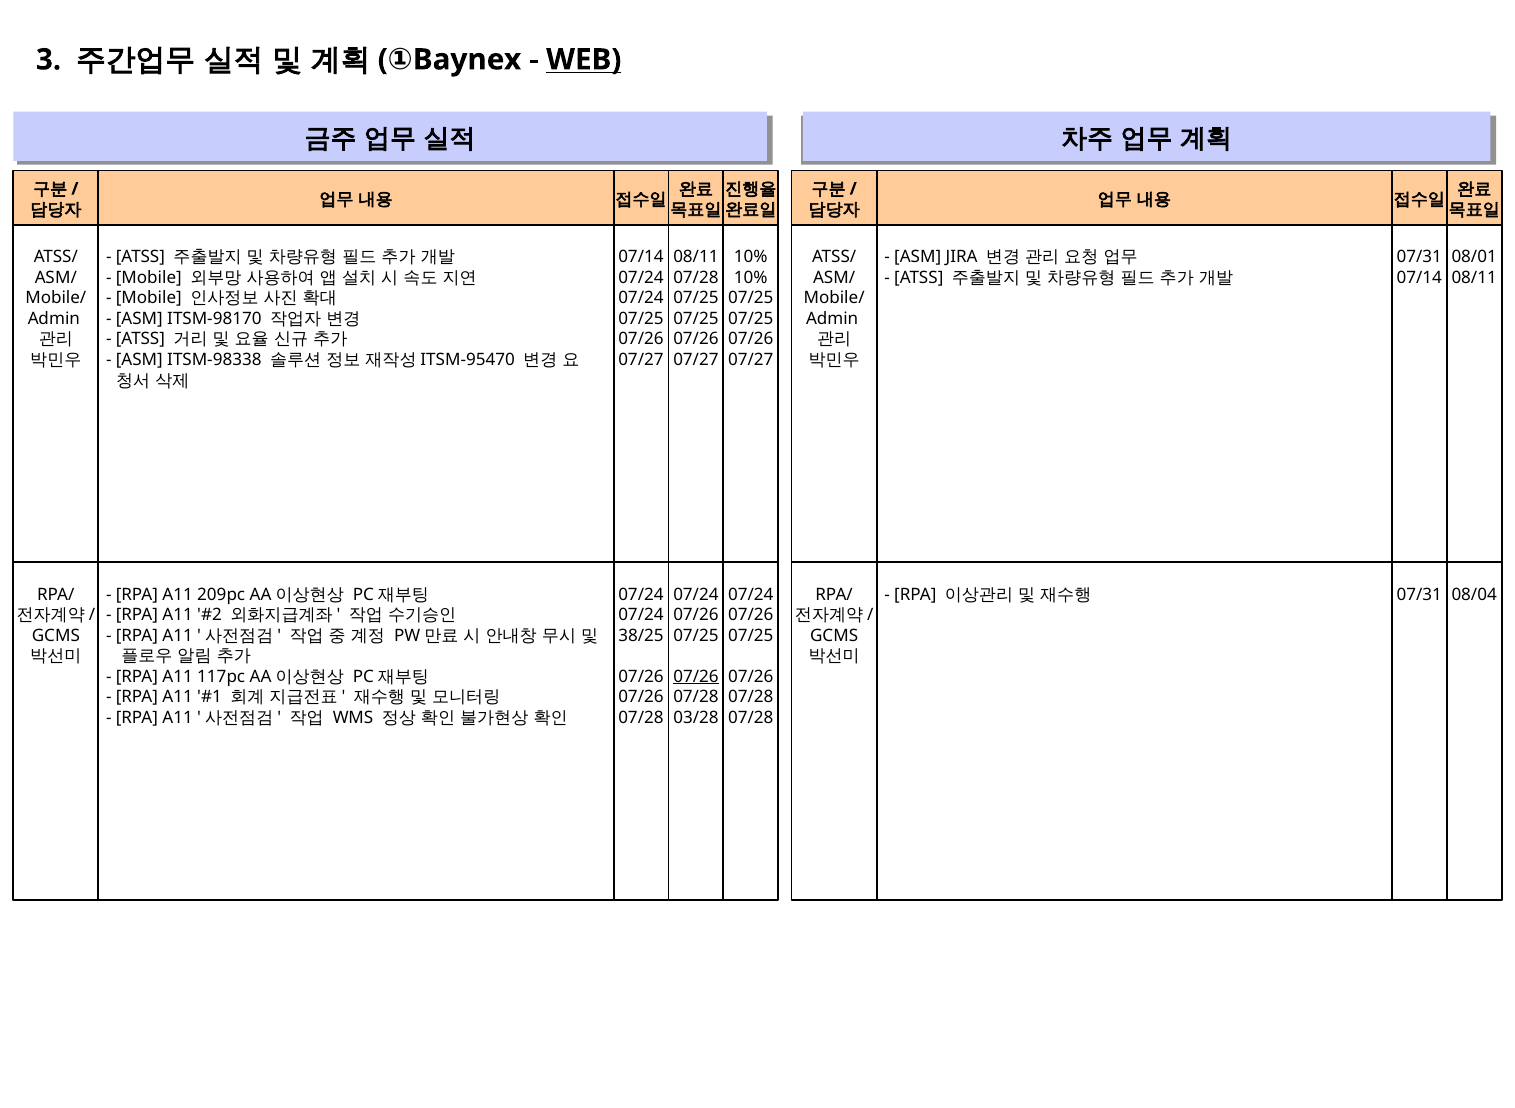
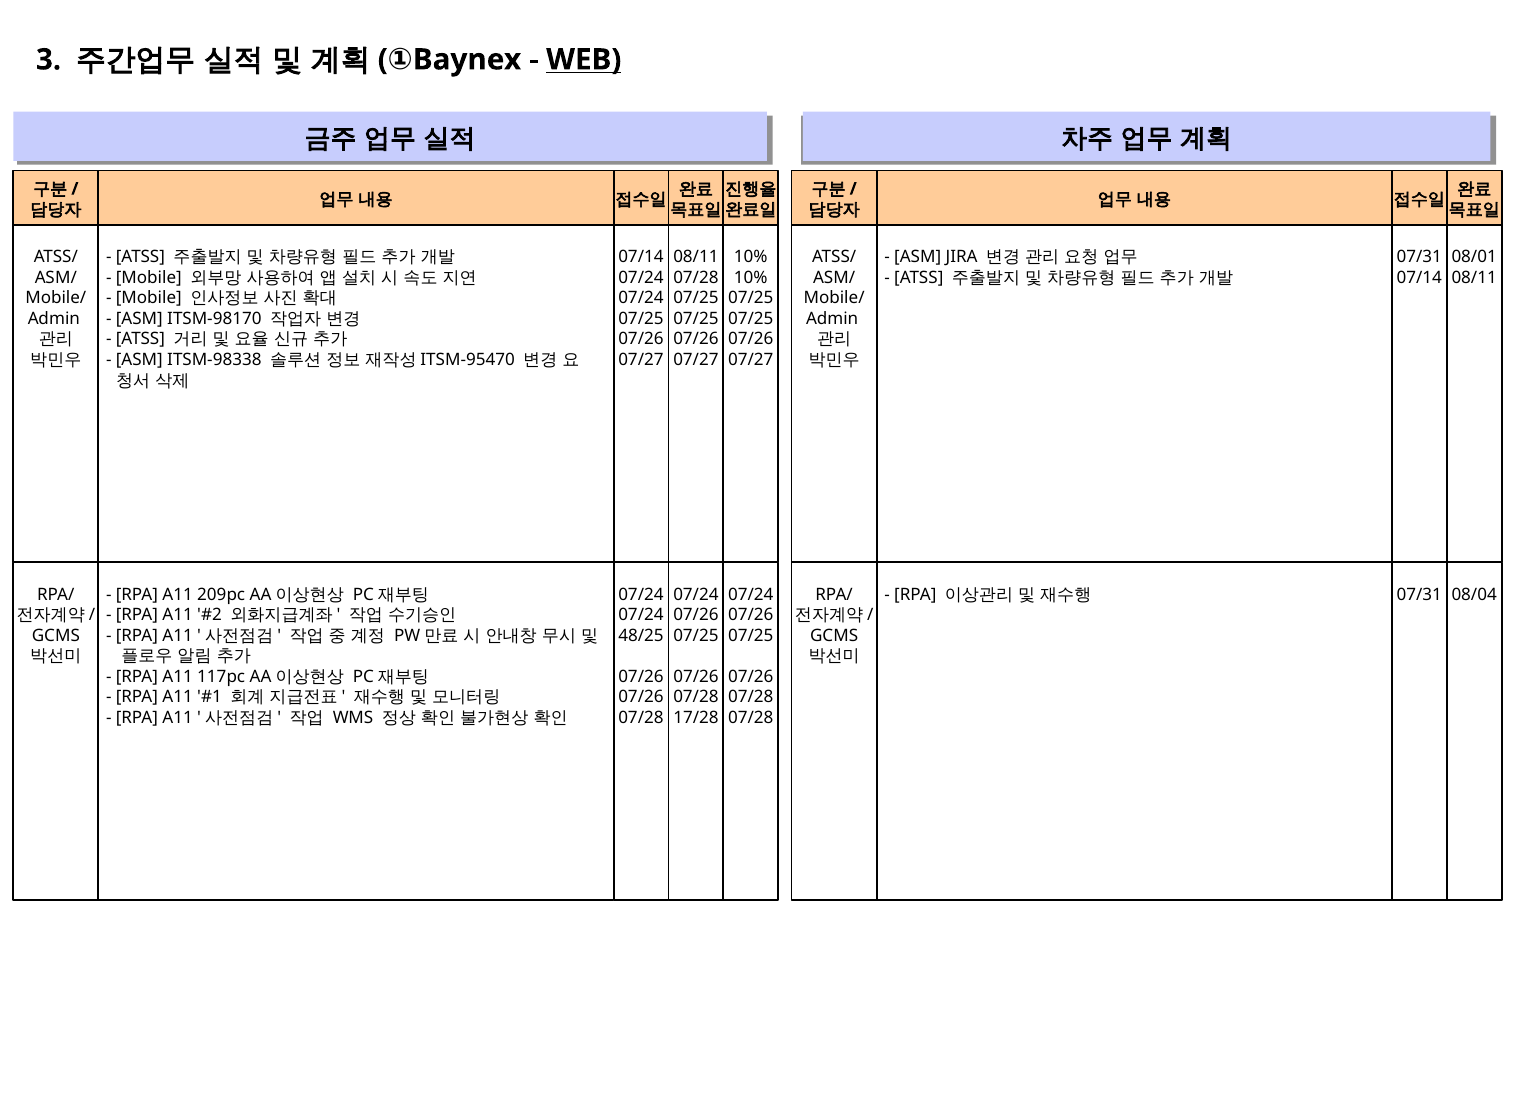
38/25: 38/25 -> 48/25 (641, 635)
07/26 underline: present -> none (696, 676)
03/28: 03/28 -> 17/28 (696, 717)
